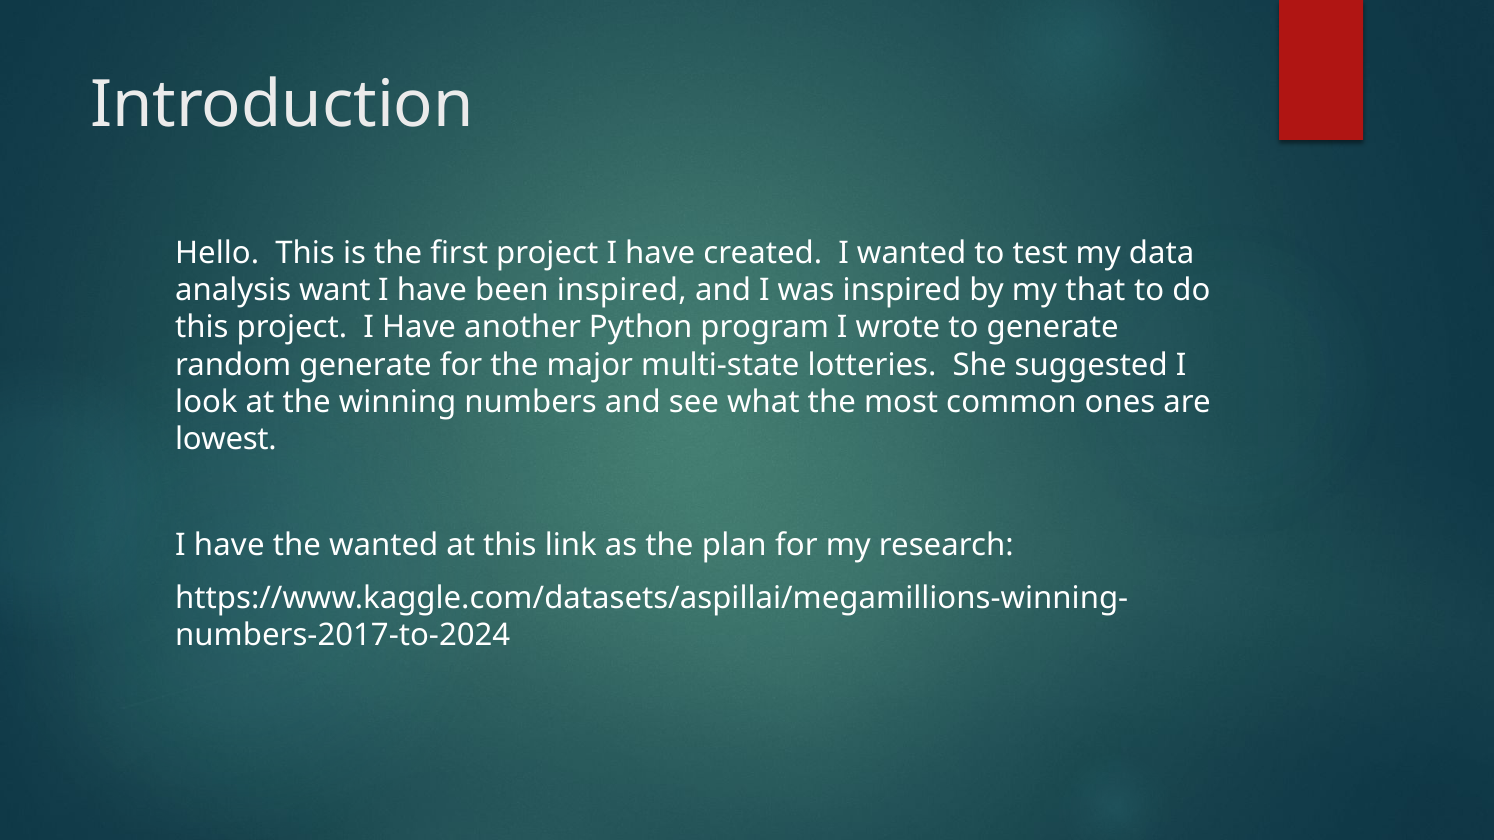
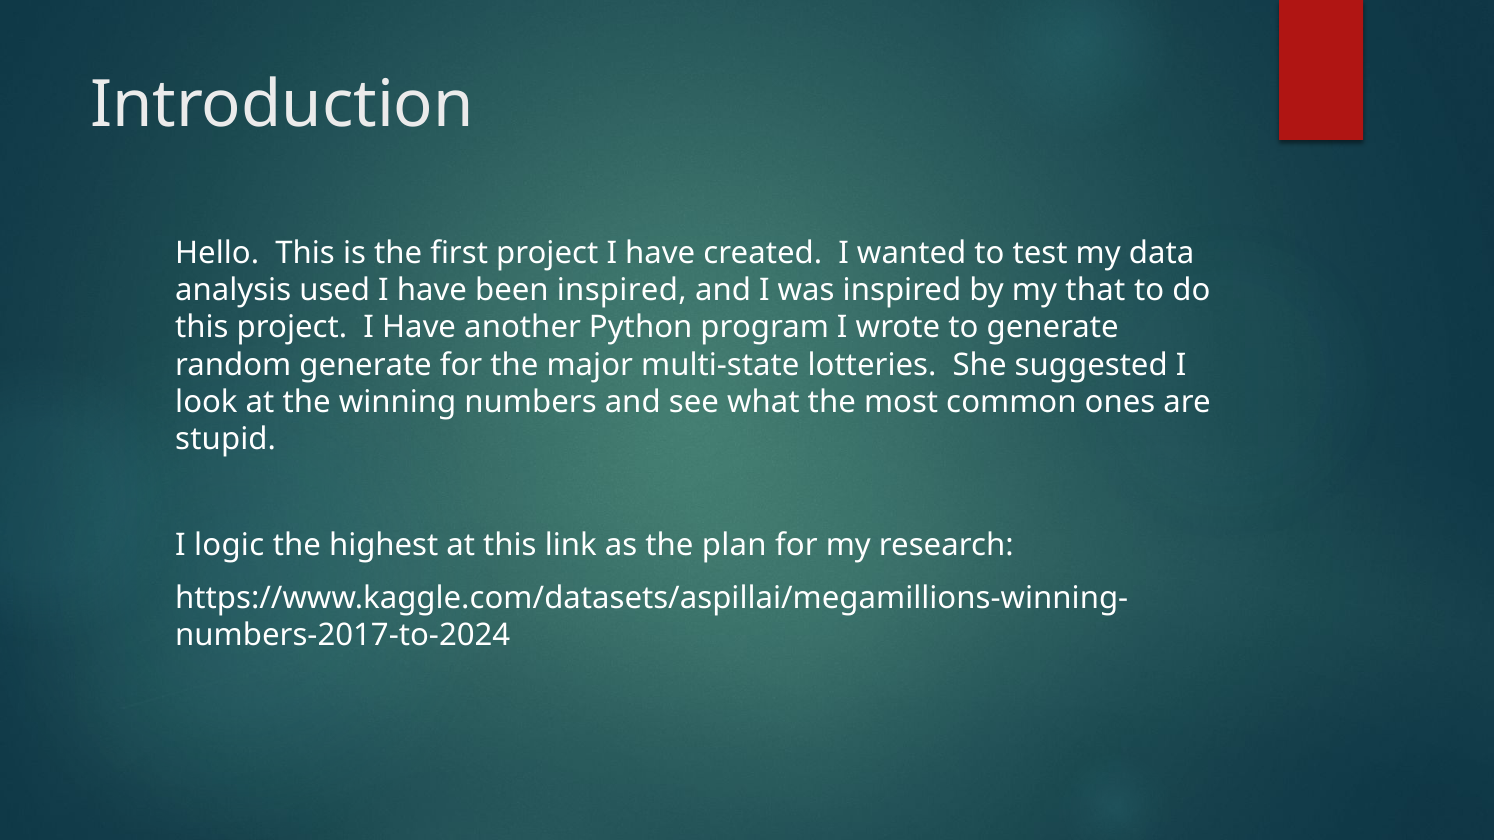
want: want -> used (335, 290)
lowest: lowest -> stupid (226, 440)
have: have -> logic (229, 546)
the wanted: wanted -> highest (384, 546)
